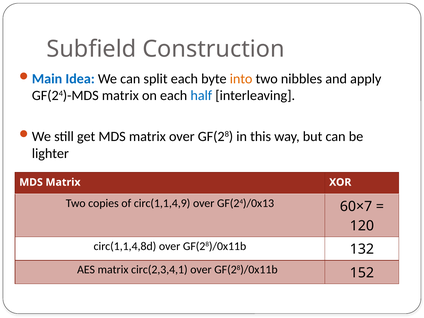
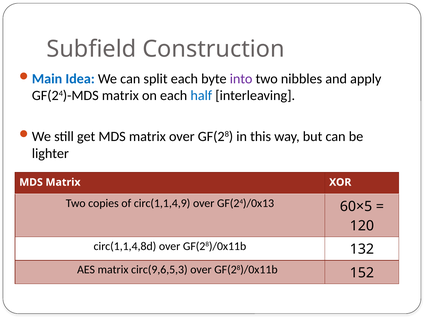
into colour: orange -> purple (241, 79)
60×7: 60×7 -> 60×5 (356, 206)
circ(2,3,4,1: circ(2,3,4,1 -> circ(9,6,5,3 (159, 270)
